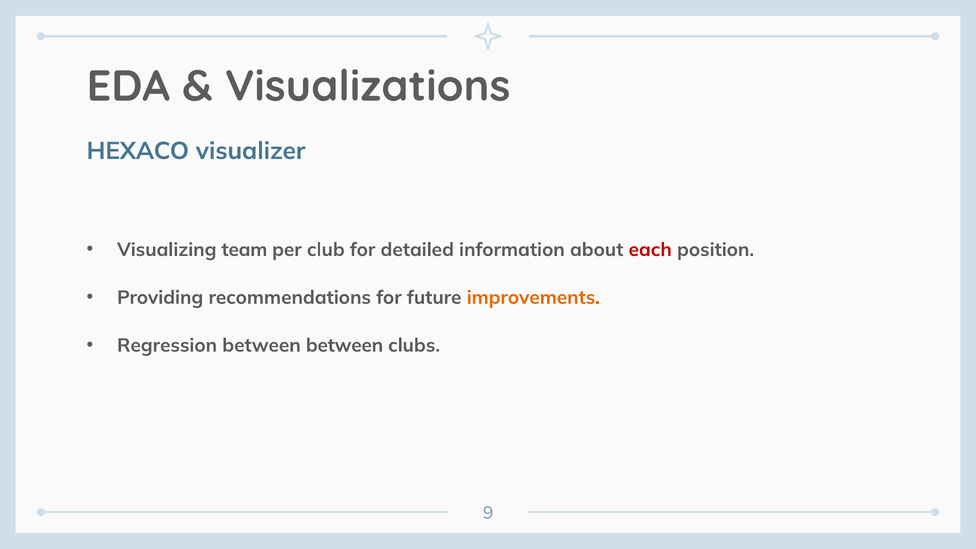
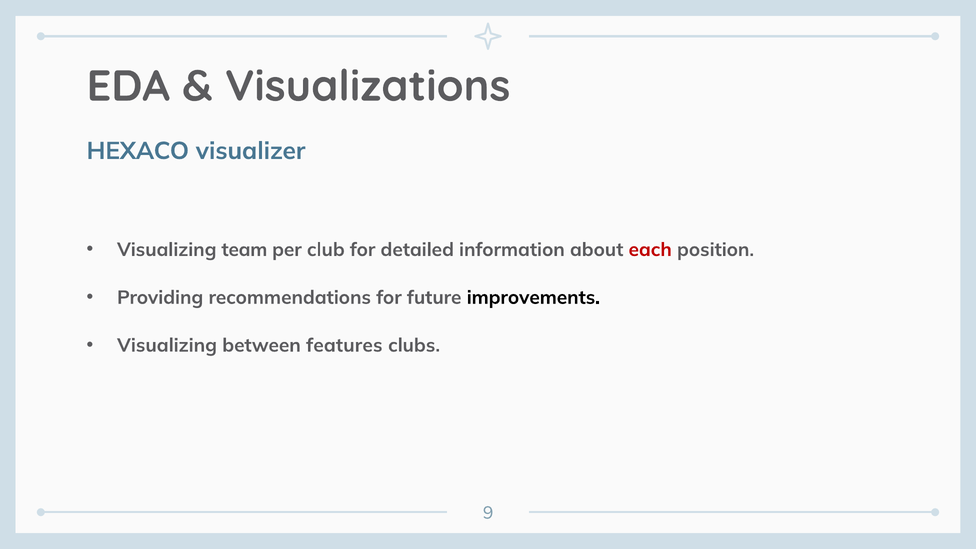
improvements colour: orange -> black (533, 298)
Regression: Regression -> Visualizing (167, 345)
between between: between -> features (344, 345)
